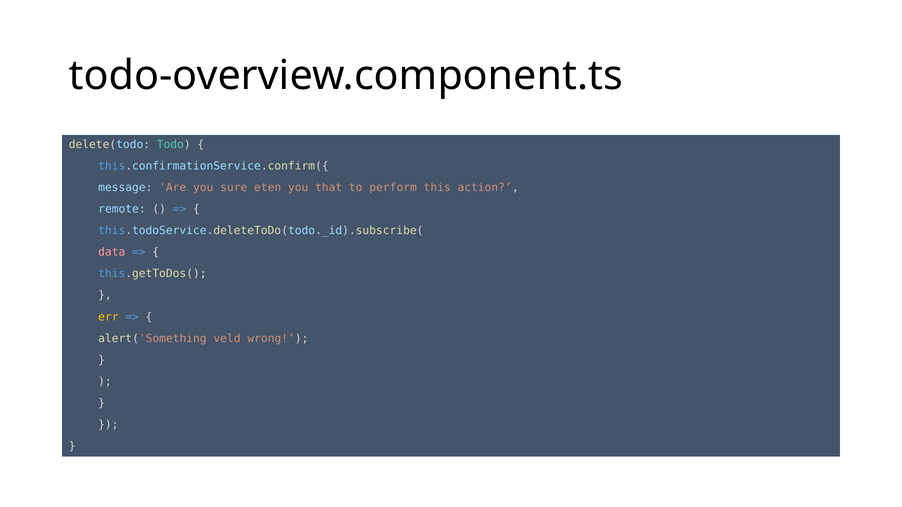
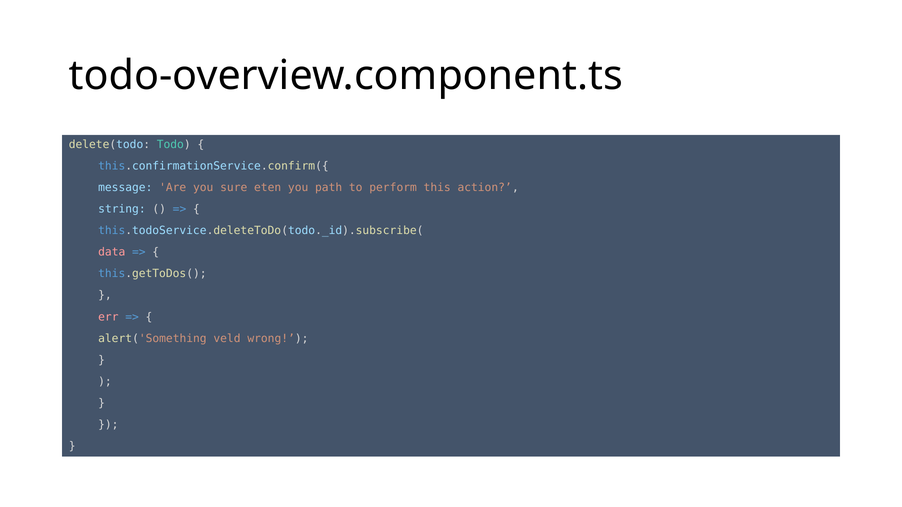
that: that -> path (329, 188)
remote: remote -> string (122, 209)
err colour: yellow -> pink (108, 317)
